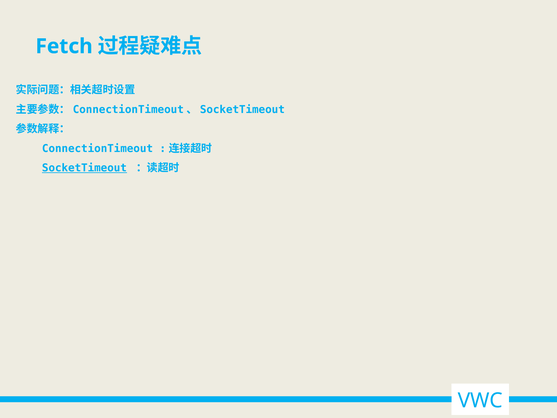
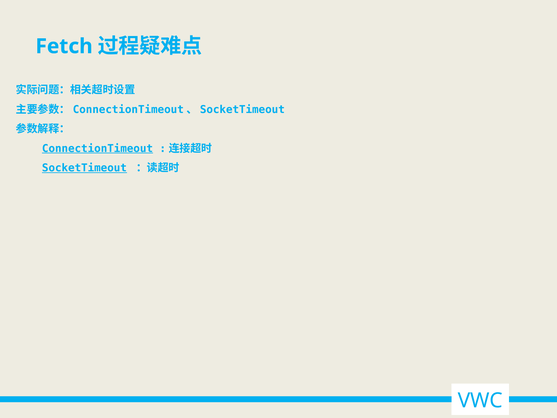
ConnectionTimeout underline: none -> present (97, 148)
